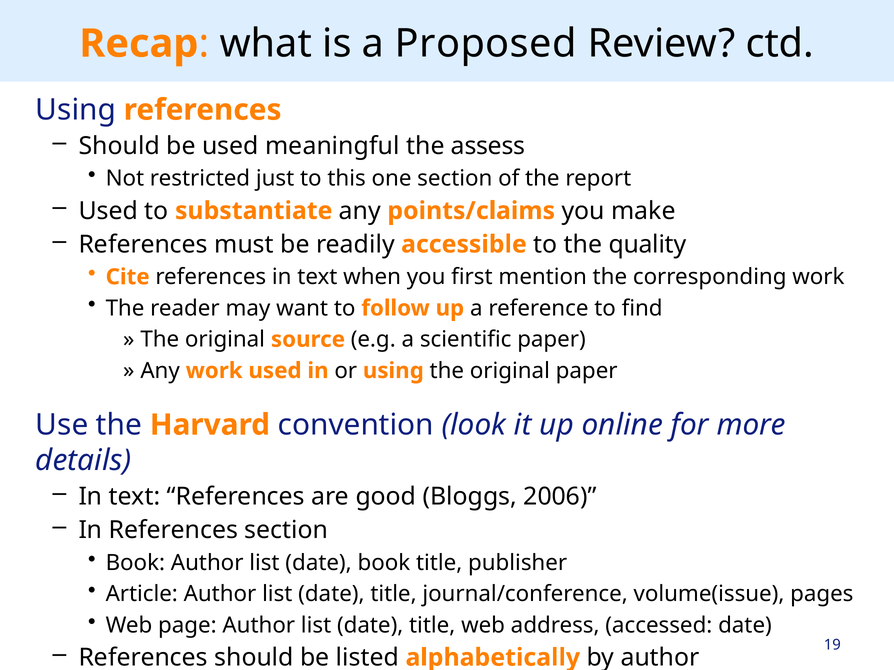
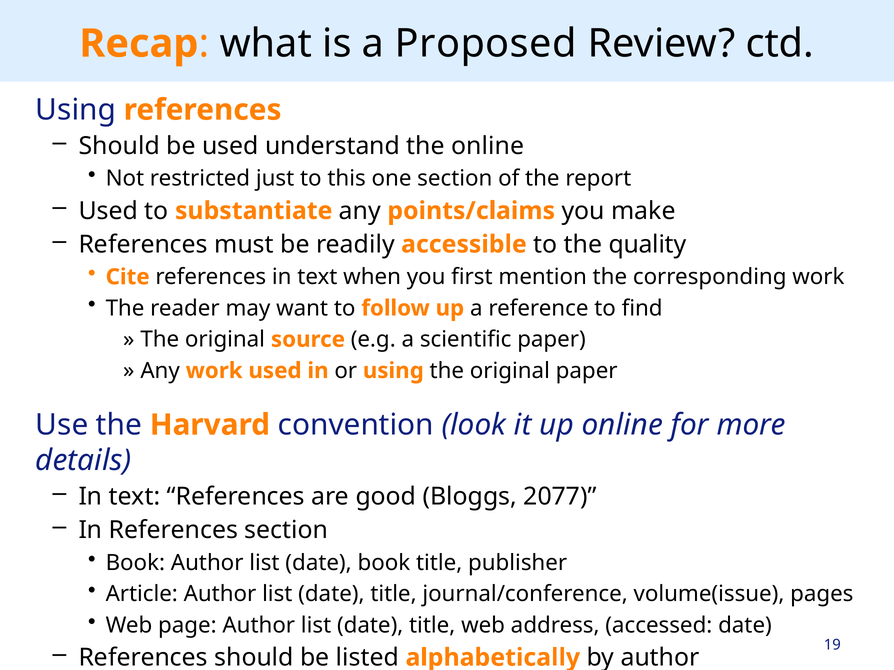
meaningful: meaningful -> understand (333, 146)
the assess: assess -> online (488, 146)
2006: 2006 -> 2077 (560, 497)
